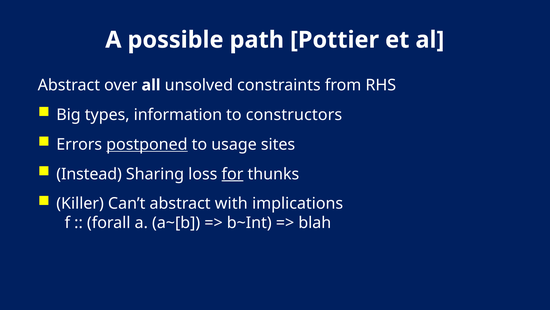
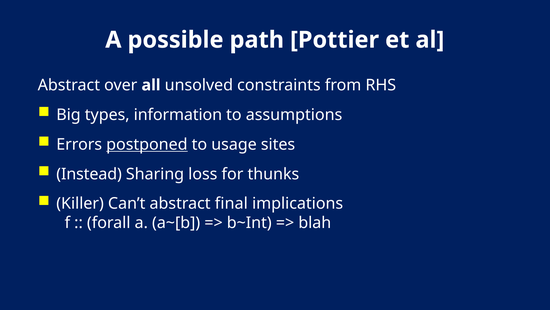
constructors: constructors -> assumptions (294, 115)
for underline: present -> none (232, 174)
with: with -> final (231, 203)
